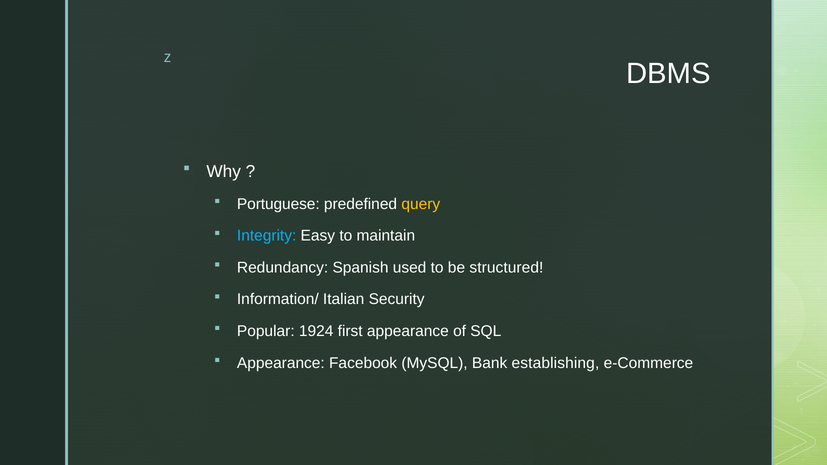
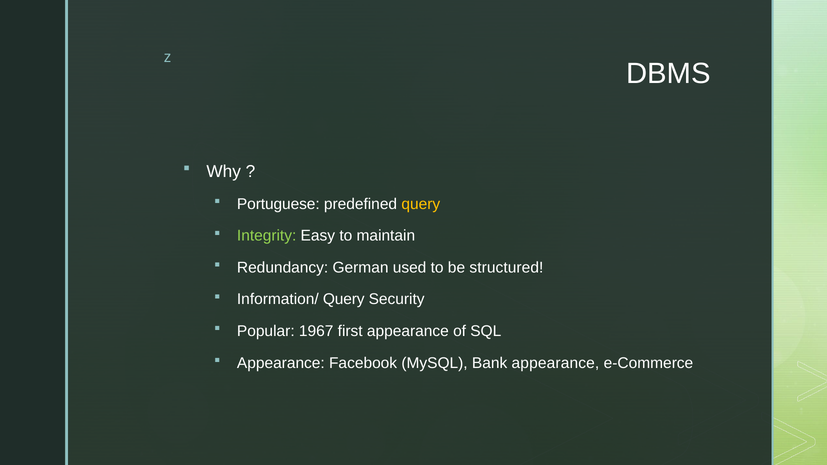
Integrity colour: light blue -> light green (267, 236)
Spanish: Spanish -> German (361, 268)
Information/ Italian: Italian -> Query (344, 299)
1924: 1924 -> 1967 (316, 331)
Bank establishing: establishing -> appearance (555, 363)
